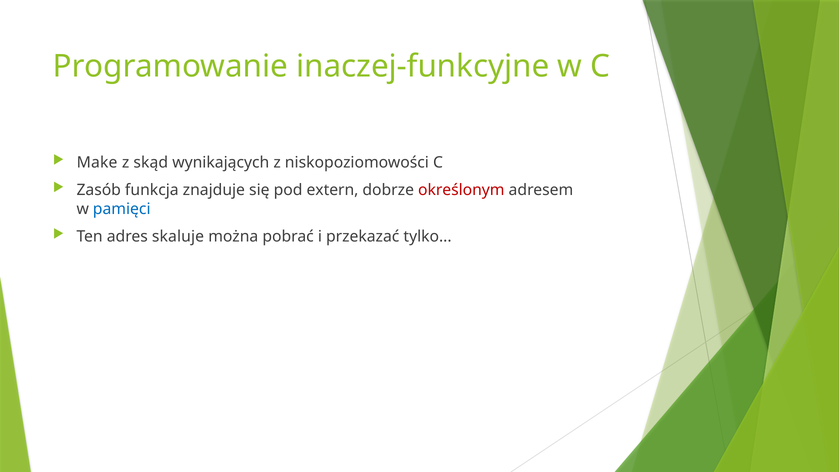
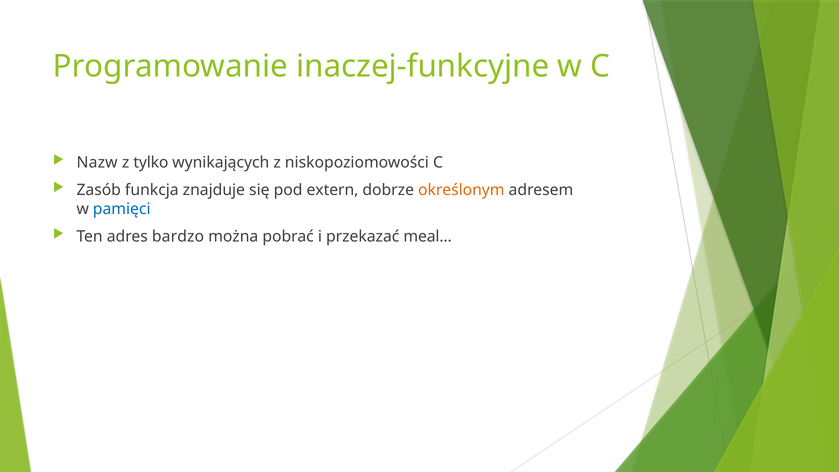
Make: Make -> Nazw (97, 162)
skąd: skąd -> tylko (151, 162)
określonym colour: red -> orange (461, 190)
skaluje: skaluje -> bardzo (178, 236)
tylko: tylko -> meal (428, 236)
